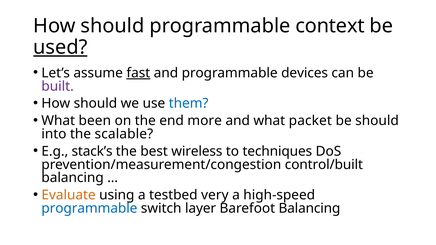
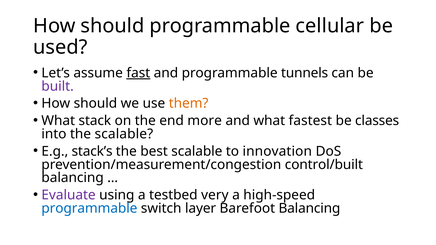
context: context -> cellular (330, 26)
used underline: present -> none (60, 47)
devices: devices -> tunnels (305, 73)
them colour: blue -> orange (189, 104)
been: been -> stack (95, 121)
packet: packet -> fastest (310, 121)
be should: should -> classes (377, 121)
best wireless: wireless -> scalable (197, 151)
techniques: techniques -> innovation (277, 151)
Evaluate colour: orange -> purple (69, 195)
